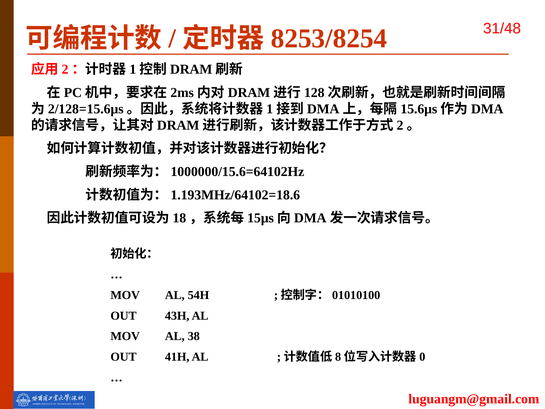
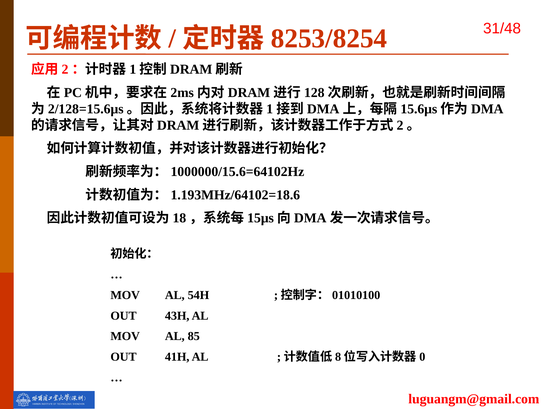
38: 38 -> 85 (194, 336)
